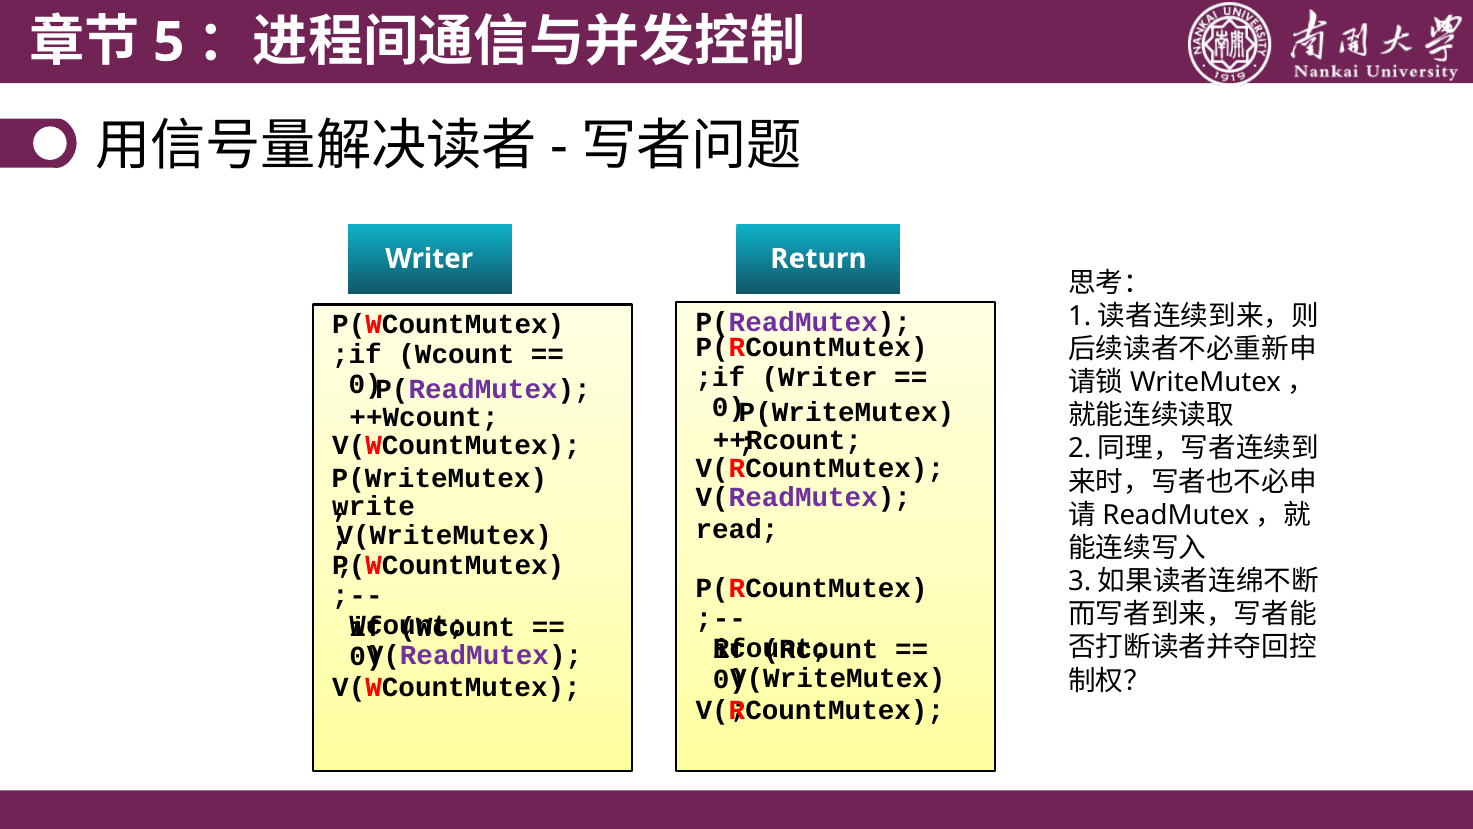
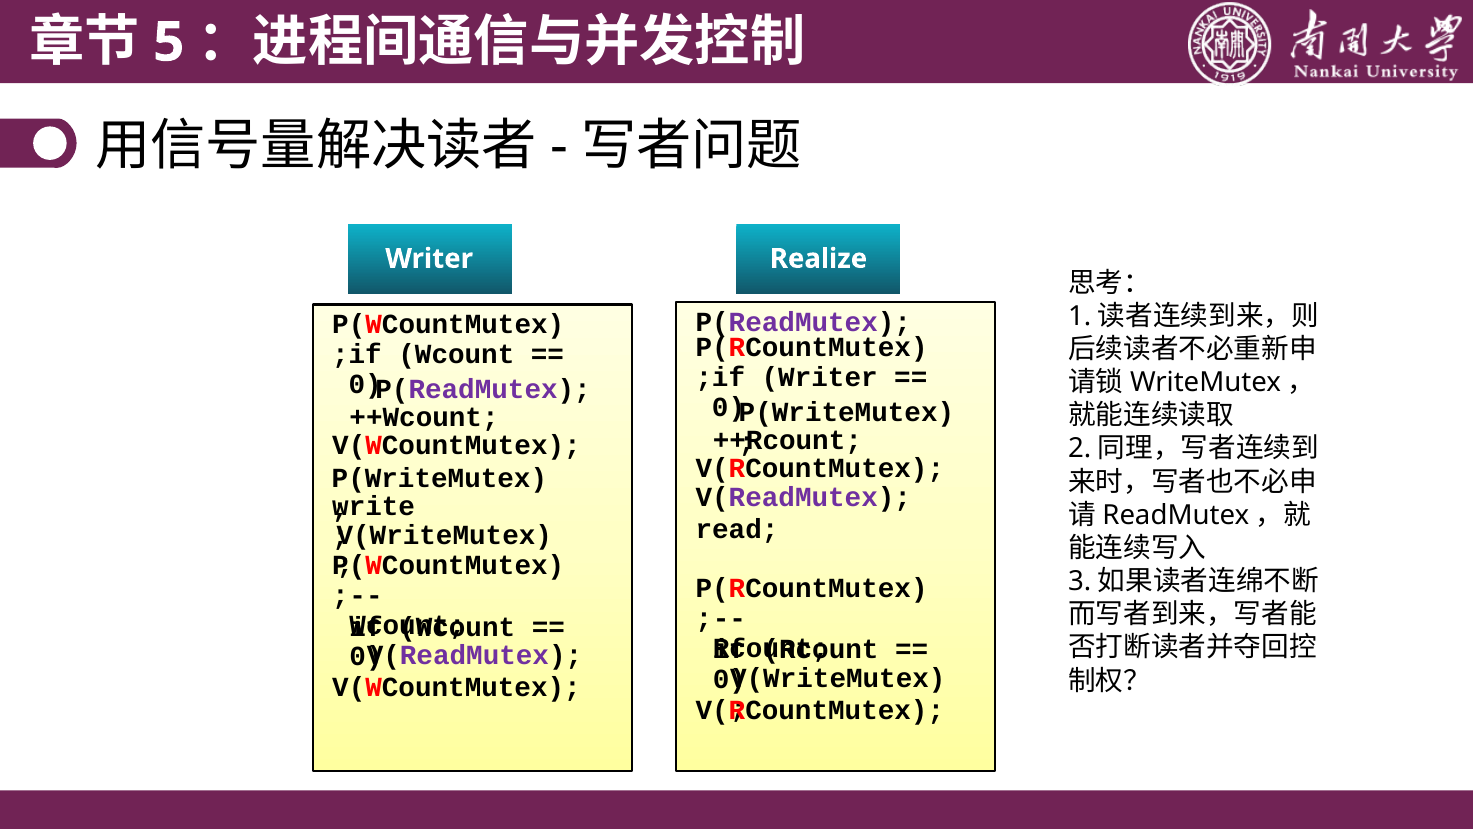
Return: Return -> Realize (819, 259)
